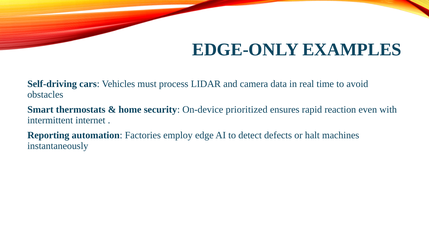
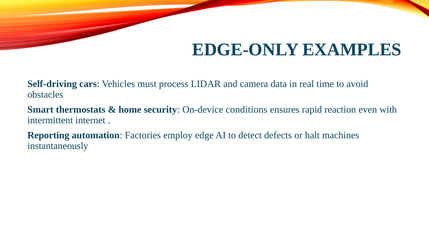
prioritized: prioritized -> conditions (247, 110)
